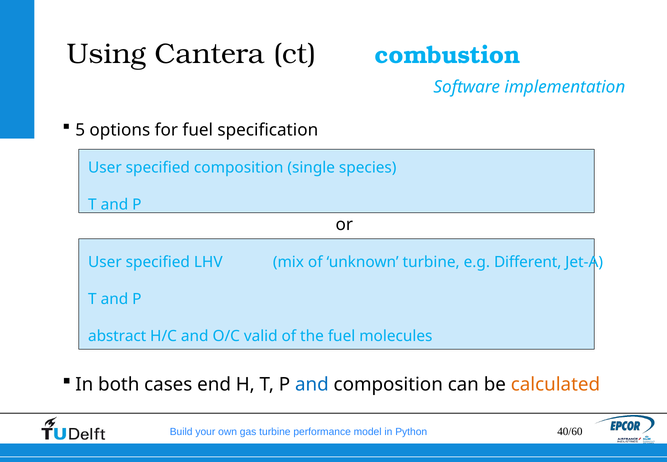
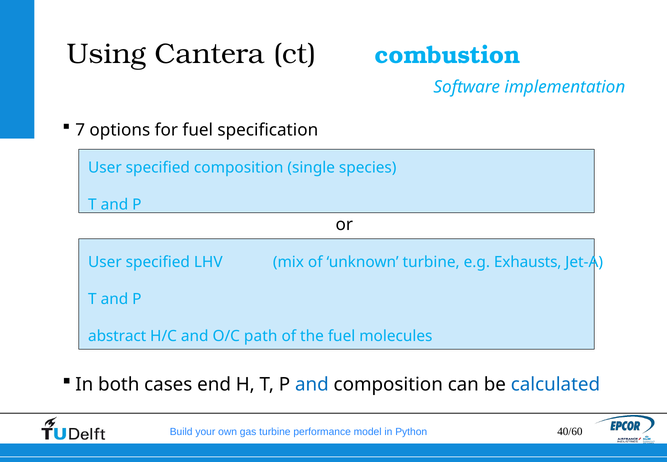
5: 5 -> 7 (80, 130)
Different: Different -> Exhausts (528, 262)
valid: valid -> path (261, 336)
calculated colour: orange -> blue (555, 385)
